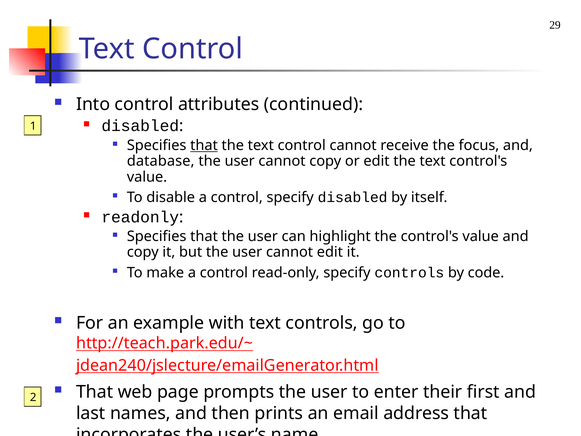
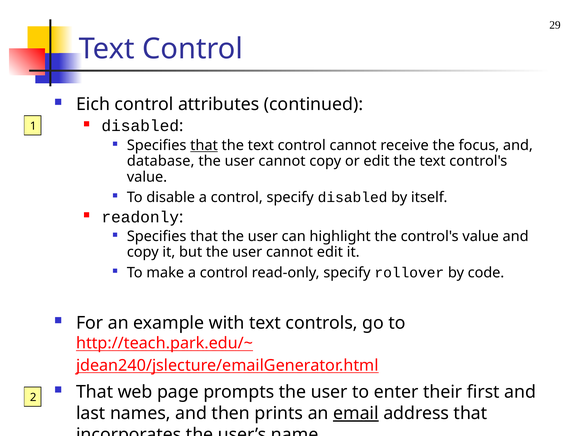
Into: Into -> Eich (93, 104)
specify controls: controls -> rollover (409, 273)
email underline: none -> present (356, 413)
